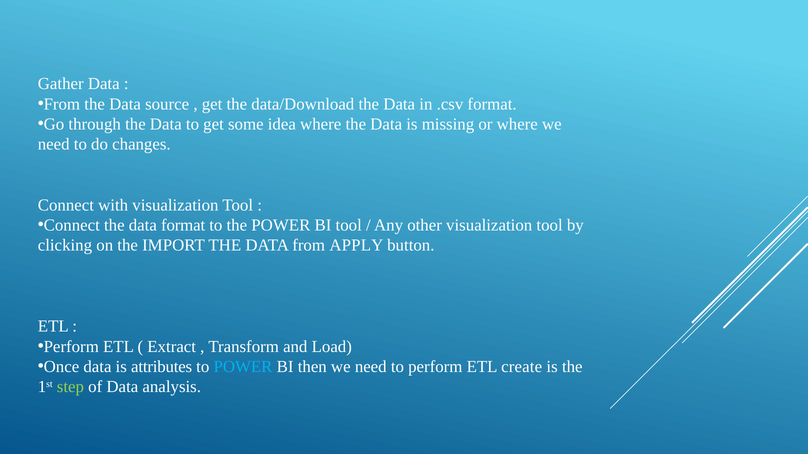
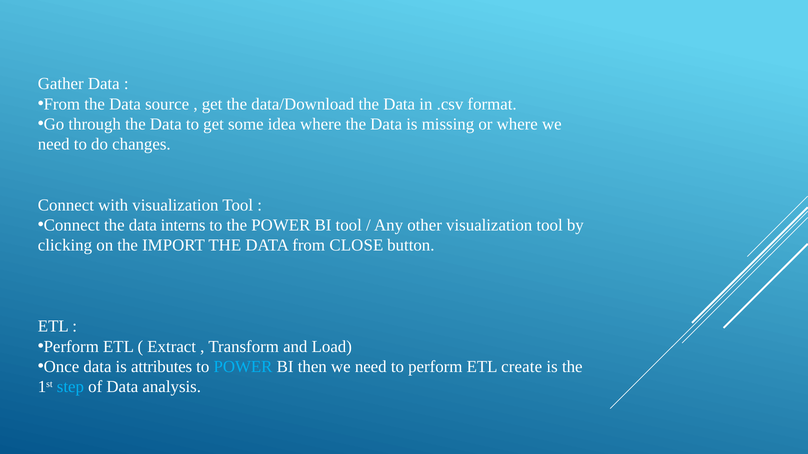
data format: format -> interns (183, 225)
APPLY: APPLY -> CLOSE (356, 246)
step colour: light green -> light blue (70, 387)
